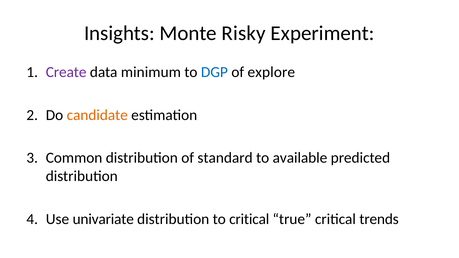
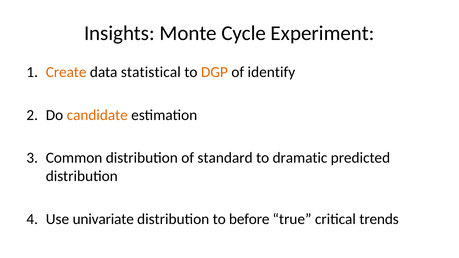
Risky: Risky -> Cycle (244, 33)
Create colour: purple -> orange (66, 72)
minimum: minimum -> statistical (151, 72)
DGP colour: blue -> orange (214, 72)
explore: explore -> identify (271, 72)
available: available -> dramatic (300, 158)
to critical: critical -> before (249, 219)
